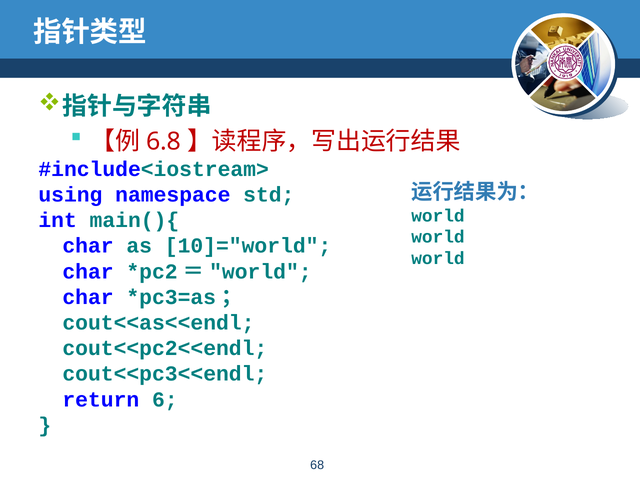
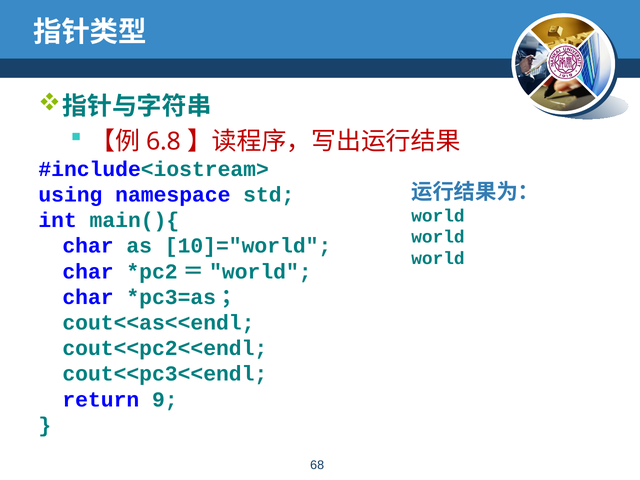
6: 6 -> 9 (165, 400)
